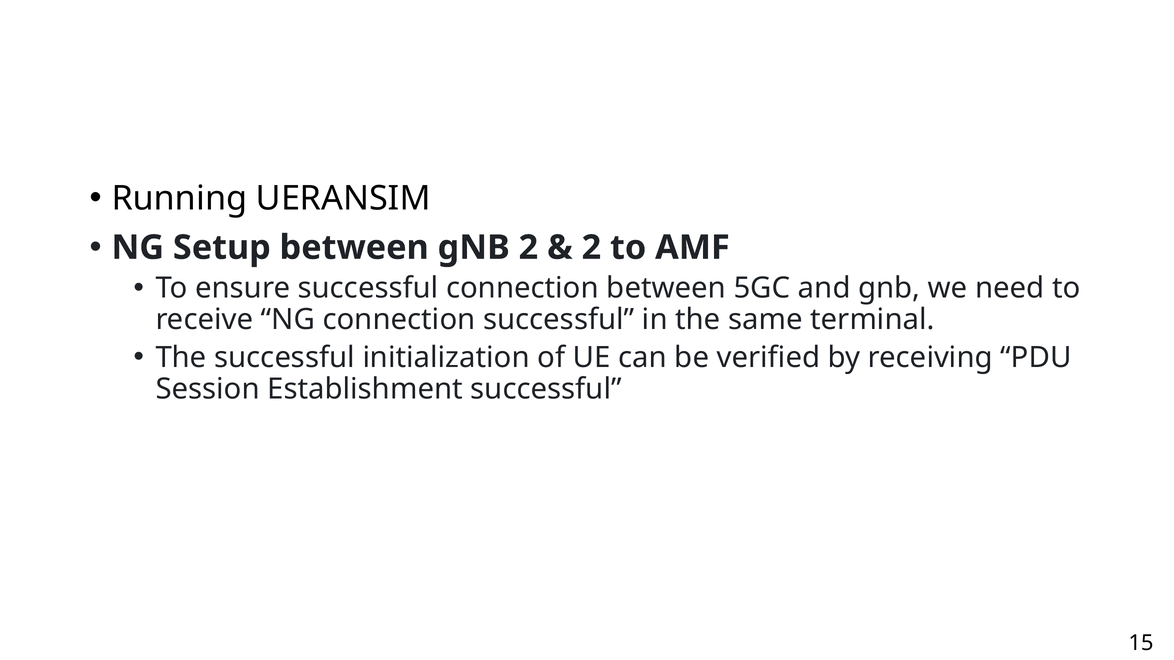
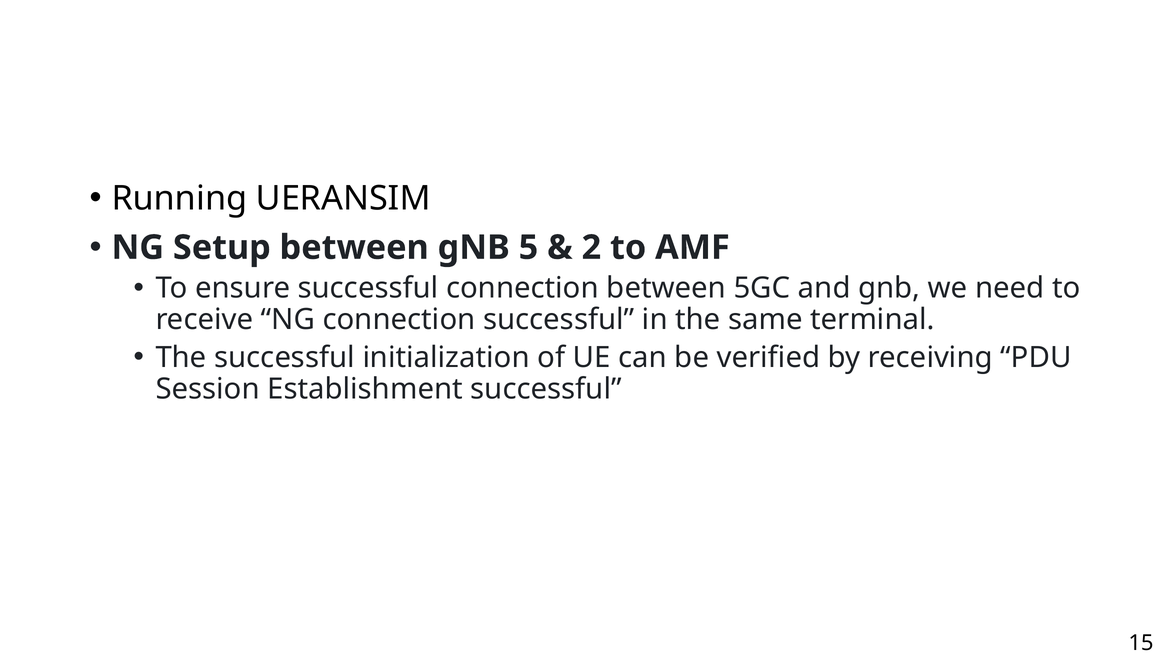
gNB 2: 2 -> 5 (528, 248)
